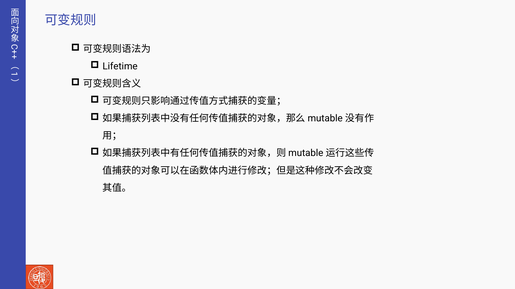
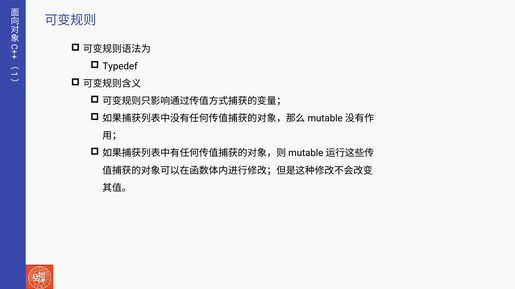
Lifetime: Lifetime -> Typedef (120, 67)
